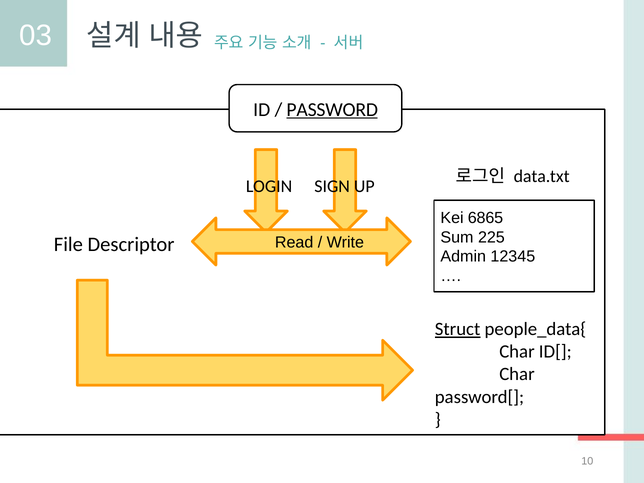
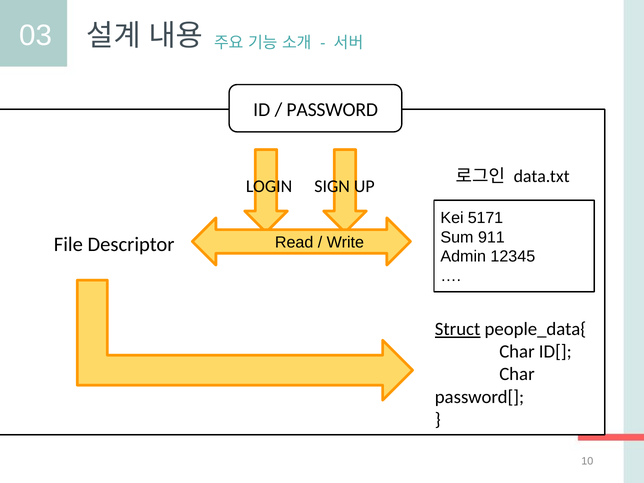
PASSWORD underline: present -> none (332, 110)
6865: 6865 -> 5171 (485, 218)
225: 225 -> 911 (491, 237)
